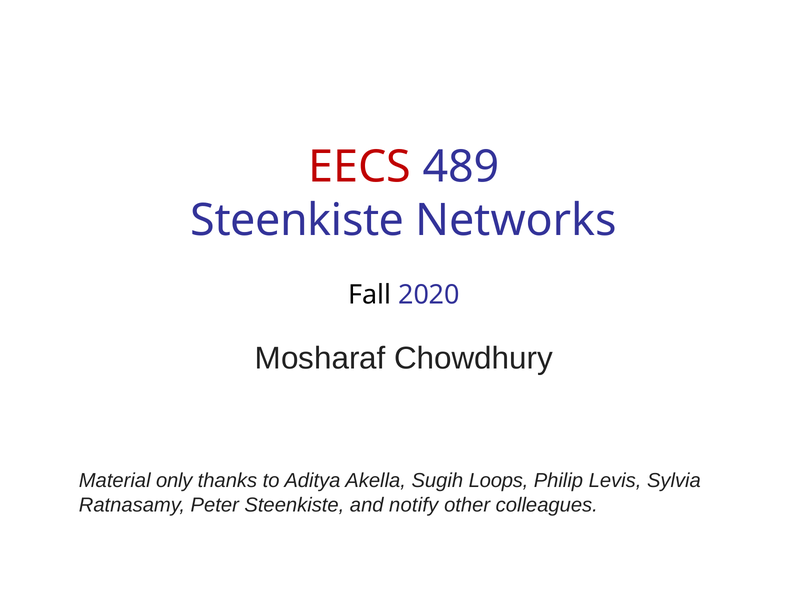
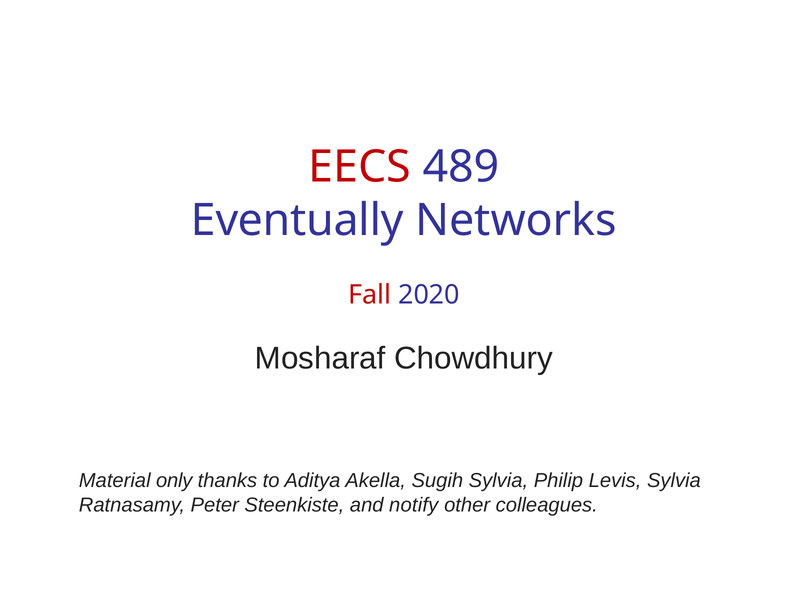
Steenkiste: Steenkiste -> Eventually (297, 221)
Fall colour: black -> red (370, 295)
Sugih Loops: Loops -> Sylvia (498, 481)
